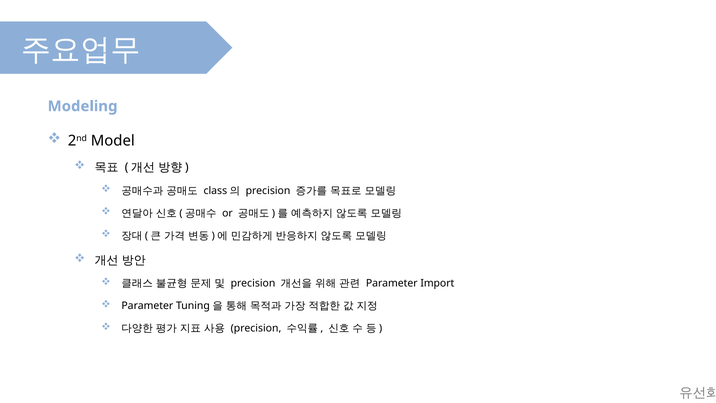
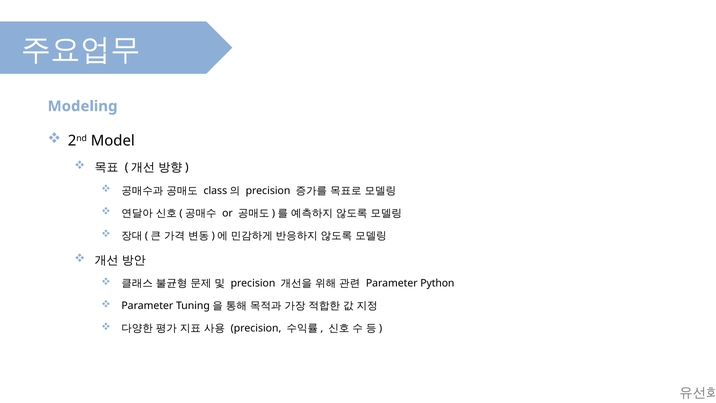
Import: Import -> Python (437, 283)
